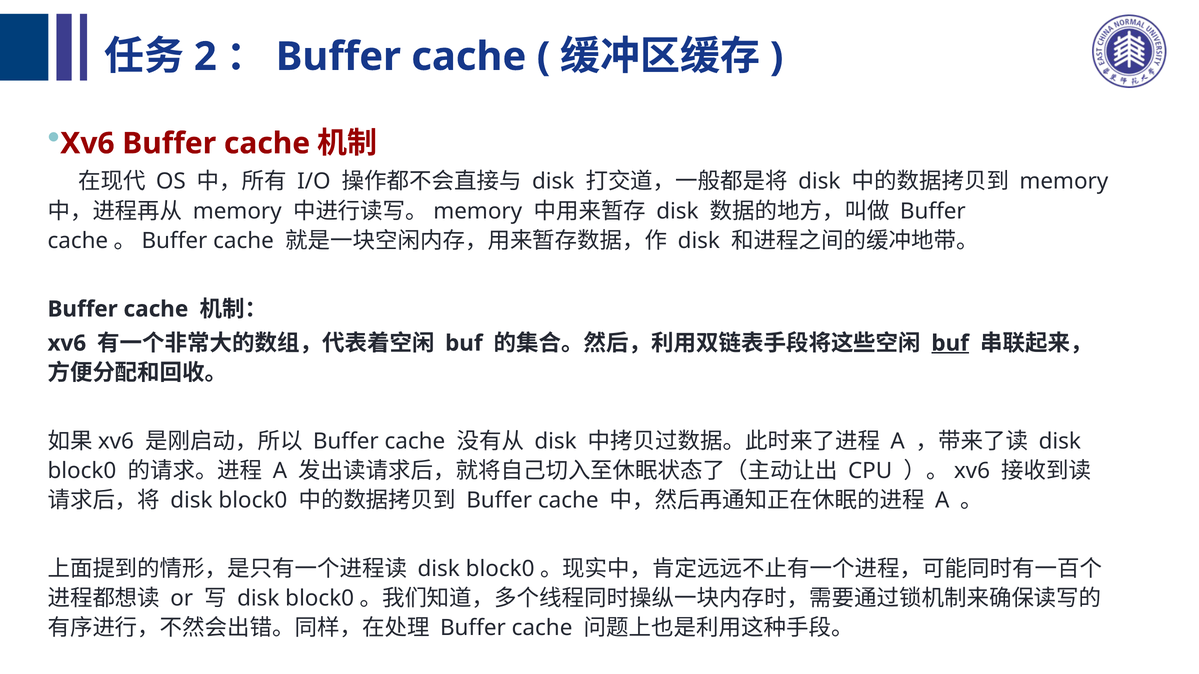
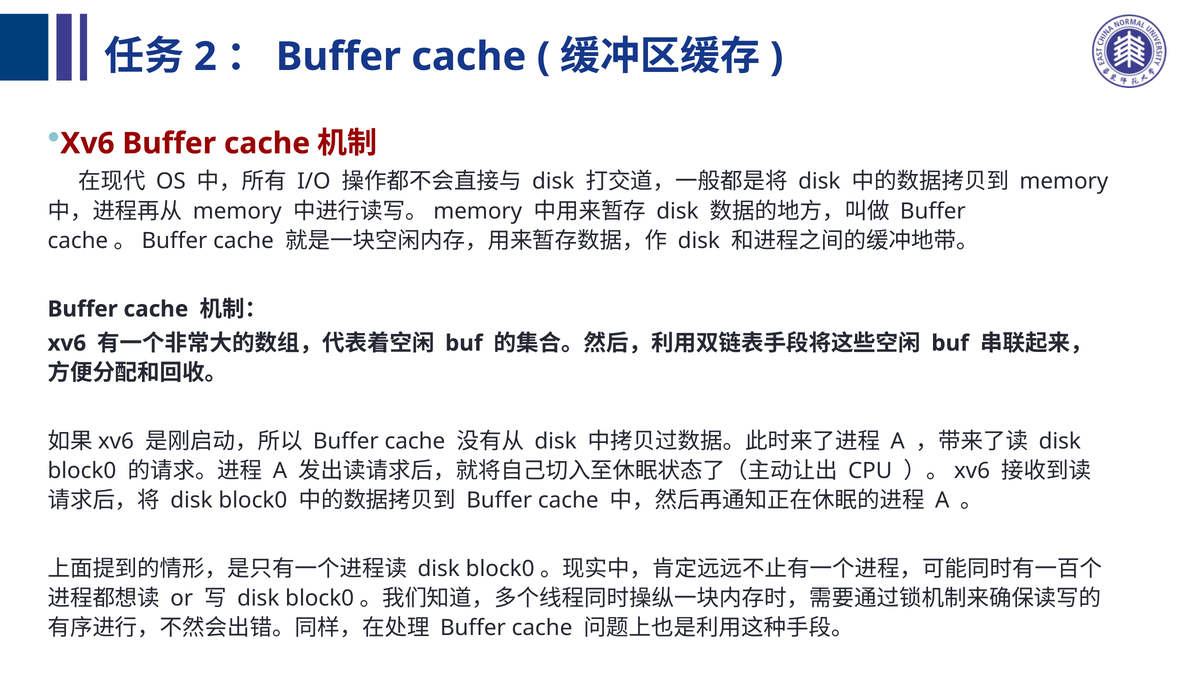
buf underline: present -> none (950, 343)
